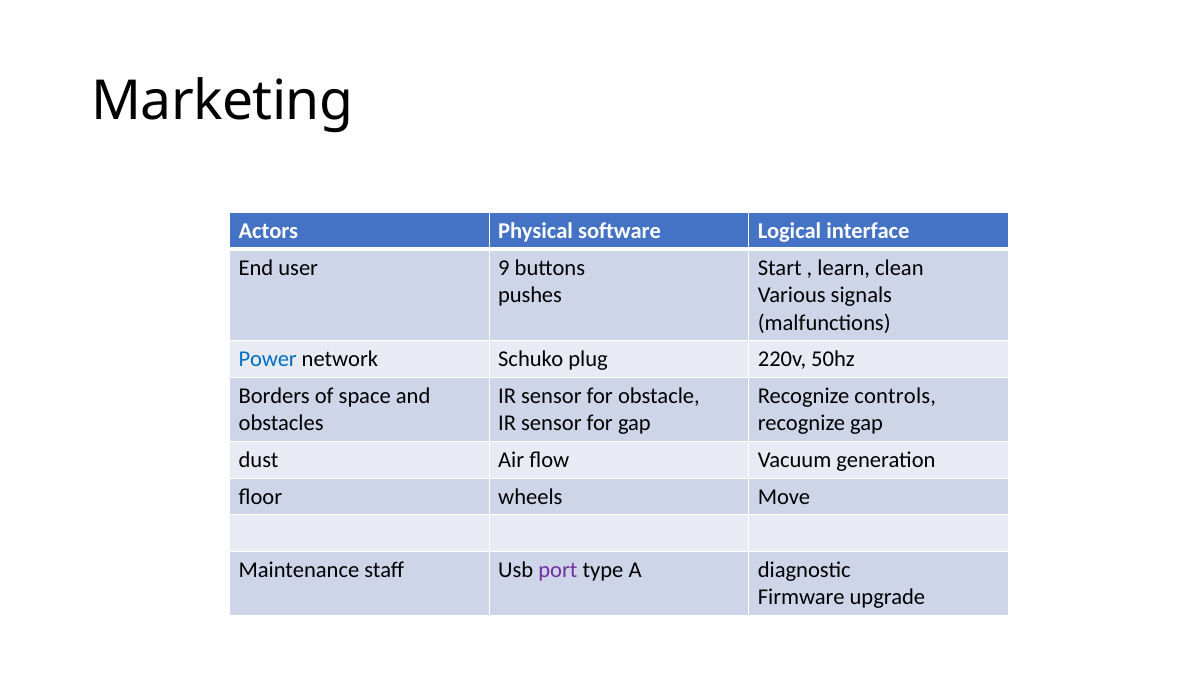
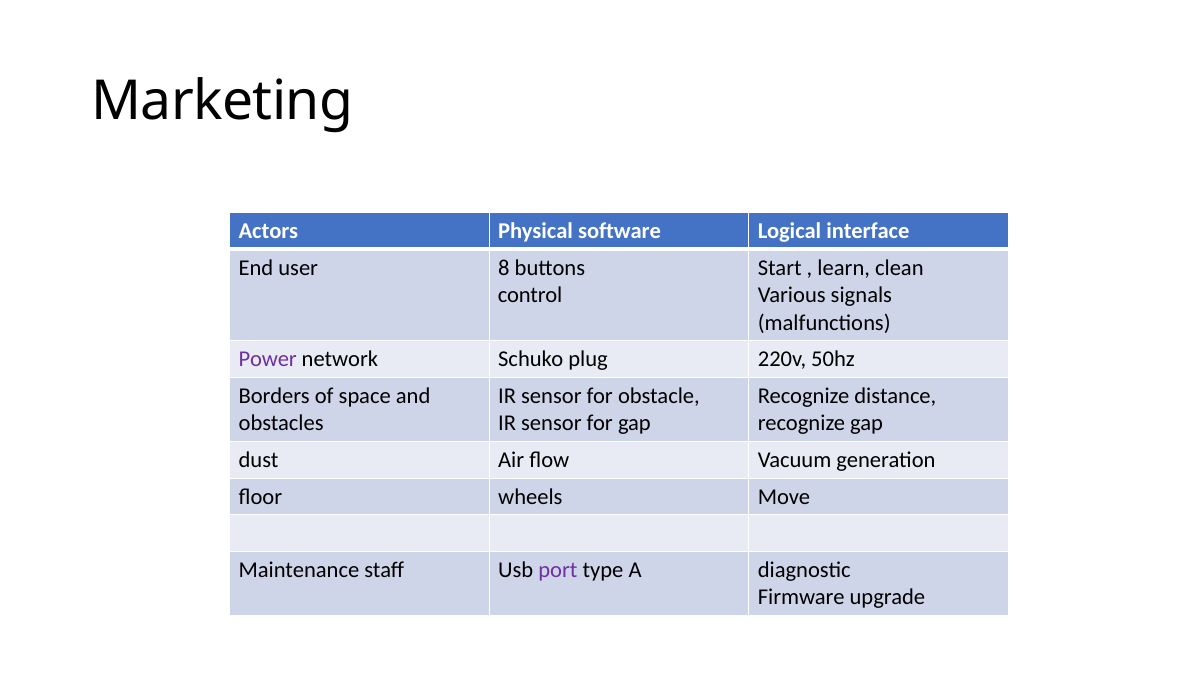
9: 9 -> 8 (504, 268)
pushes: pushes -> control (530, 295)
Power colour: blue -> purple (268, 359)
controls: controls -> distance (895, 396)
